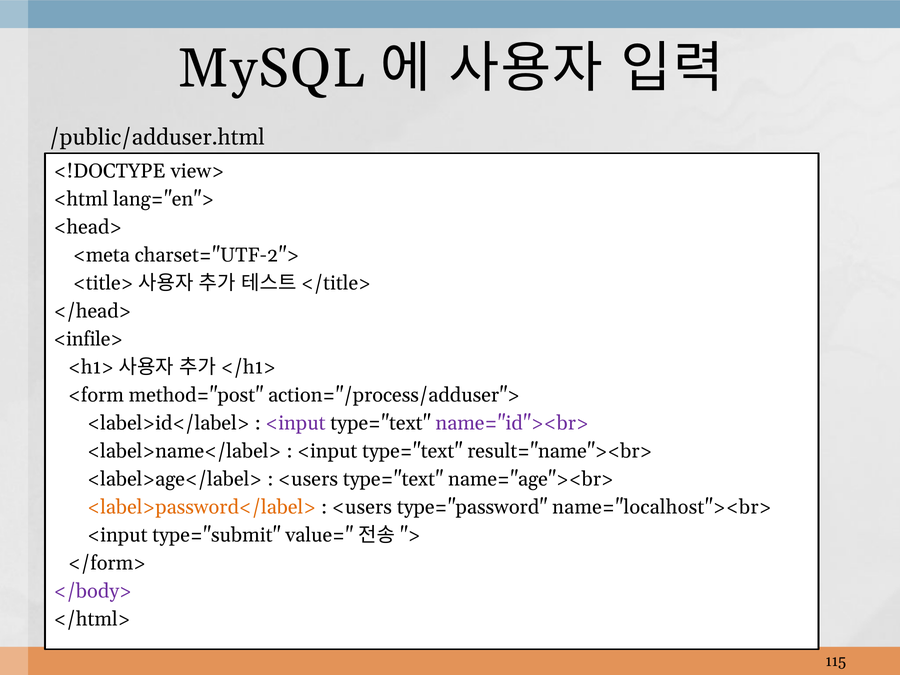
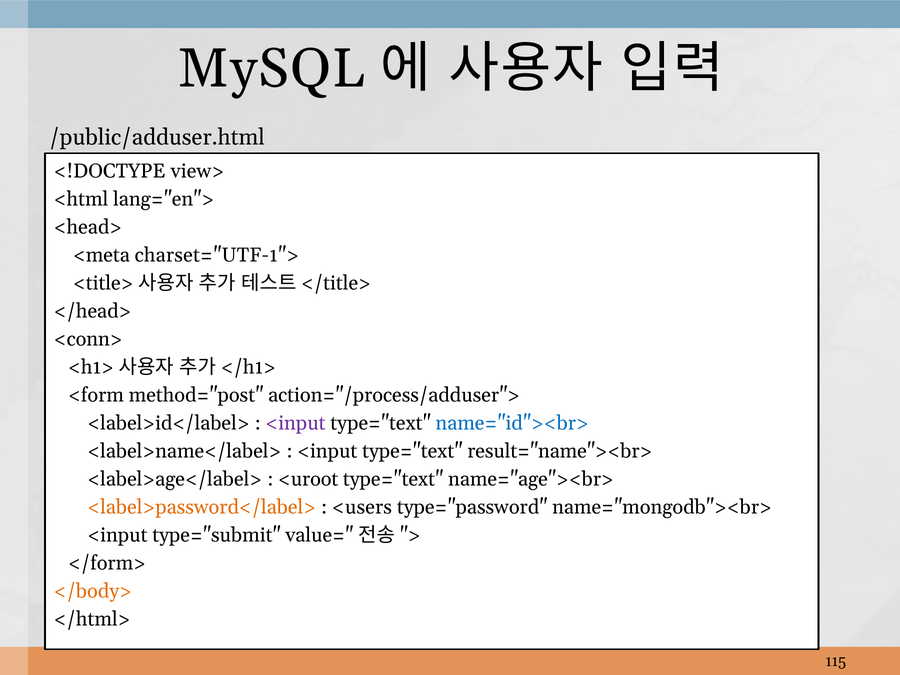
charset="UTF-2">: charset="UTF-2"> -> charset="UTF-1"> (217, 255)
<infile>: <infile> -> <conn> (88, 339)
name="id"><br> colour: purple -> blue (512, 423)
<users: <users -> <uroot (308, 479)
name="localhost"><br>: name="localhost"><br> -> name="mongodb"><br> (662, 507)
</body> colour: purple -> orange (93, 591)
